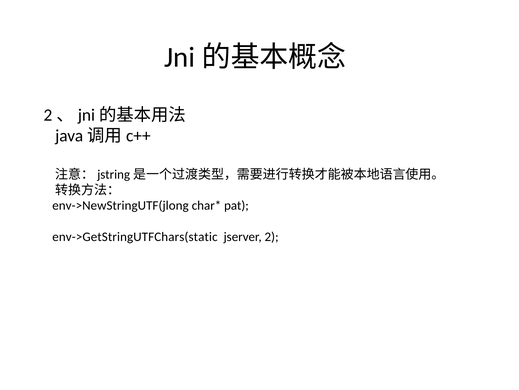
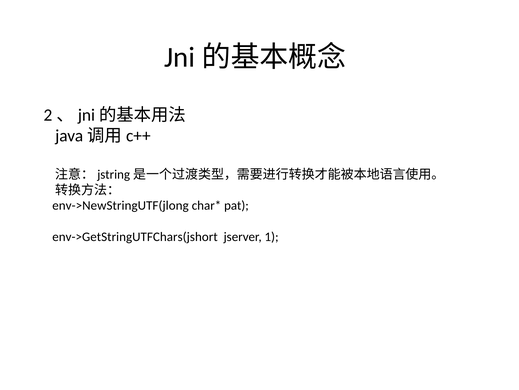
env->GetStringUTFChars(static: env->GetStringUTFChars(static -> env->GetStringUTFChars(jshort (135, 236)
2: 2 -> 1 (272, 236)
